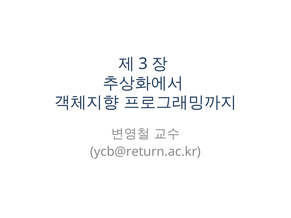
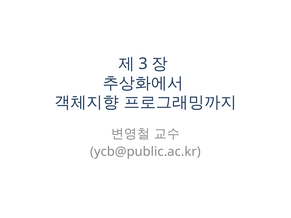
ycb@return.ac.kr: ycb@return.ac.kr -> ycb@public.ac.kr (145, 152)
